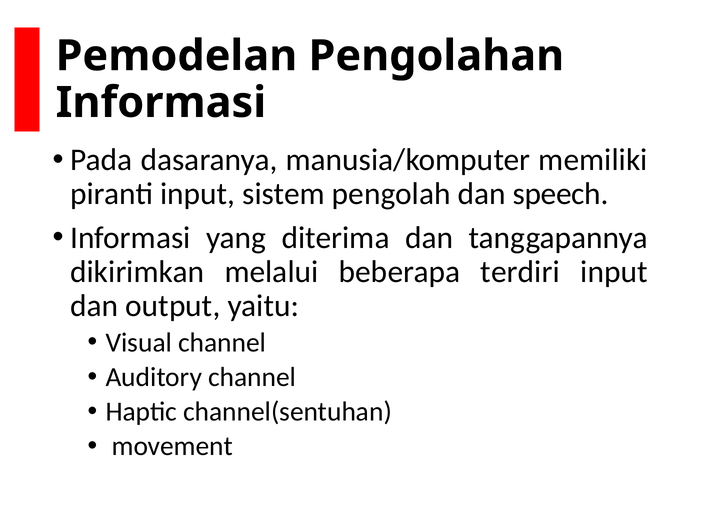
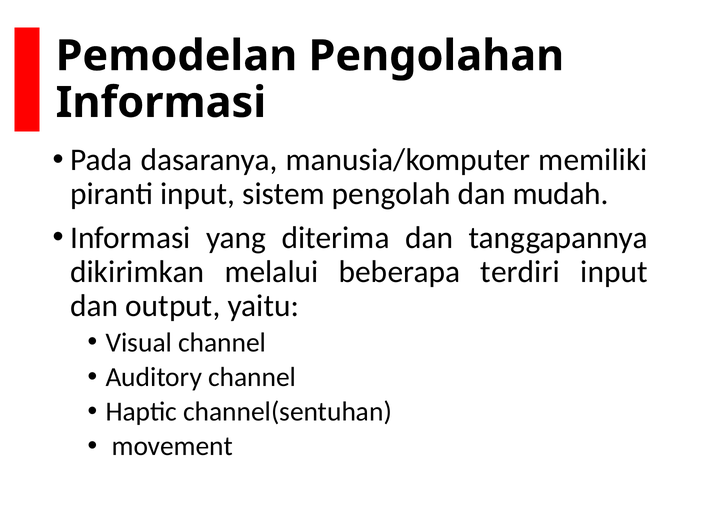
speech: speech -> mudah (561, 194)
